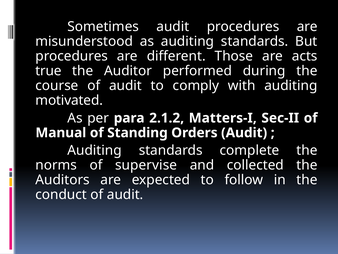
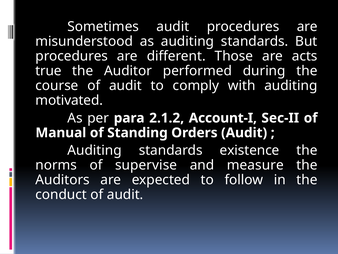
Matters-I: Matters-I -> Account-I (223, 118)
complete: complete -> existence (250, 150)
collected: collected -> measure (255, 165)
